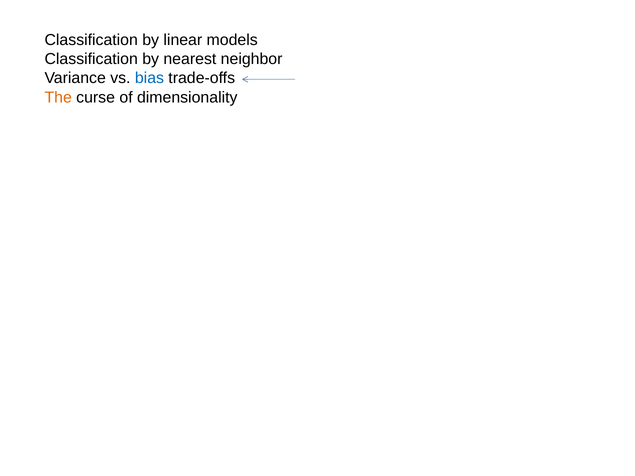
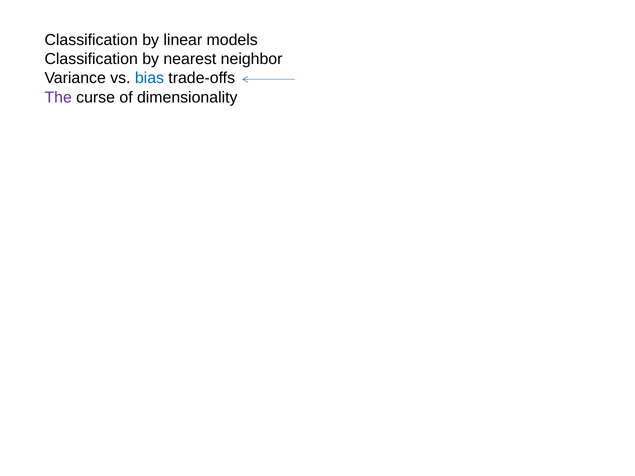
The colour: orange -> purple (58, 97)
